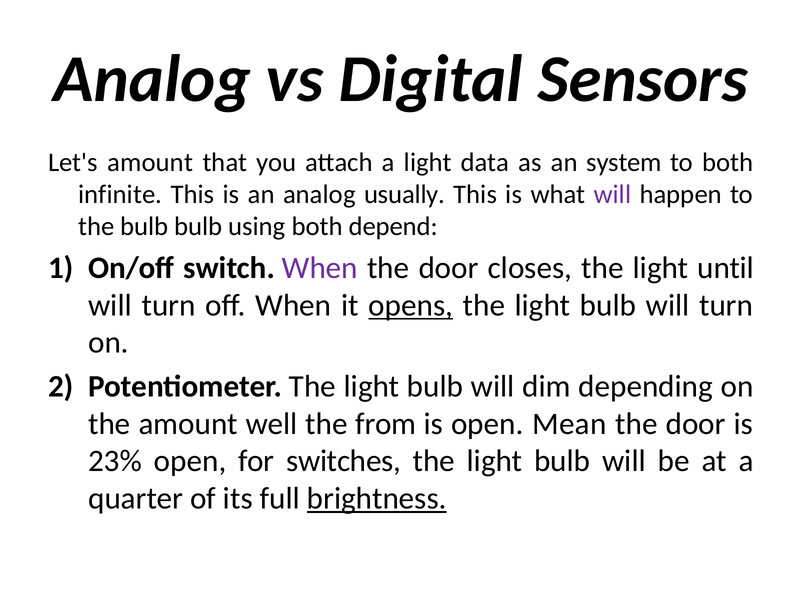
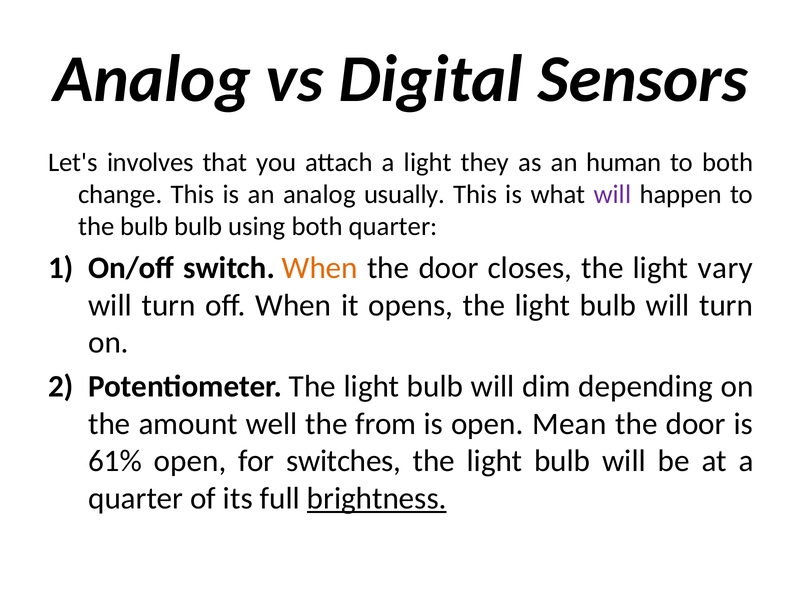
Let's amount: amount -> involves (150, 162)
data: data -> they (485, 162)
system: system -> human (624, 162)
infinite: infinite -> change (120, 194)
both depend: depend -> quarter (393, 226)
When colour: purple -> orange (320, 268)
until: until -> vary (725, 268)
opens underline: present -> none (411, 305)
23%: 23% -> 61% (115, 461)
